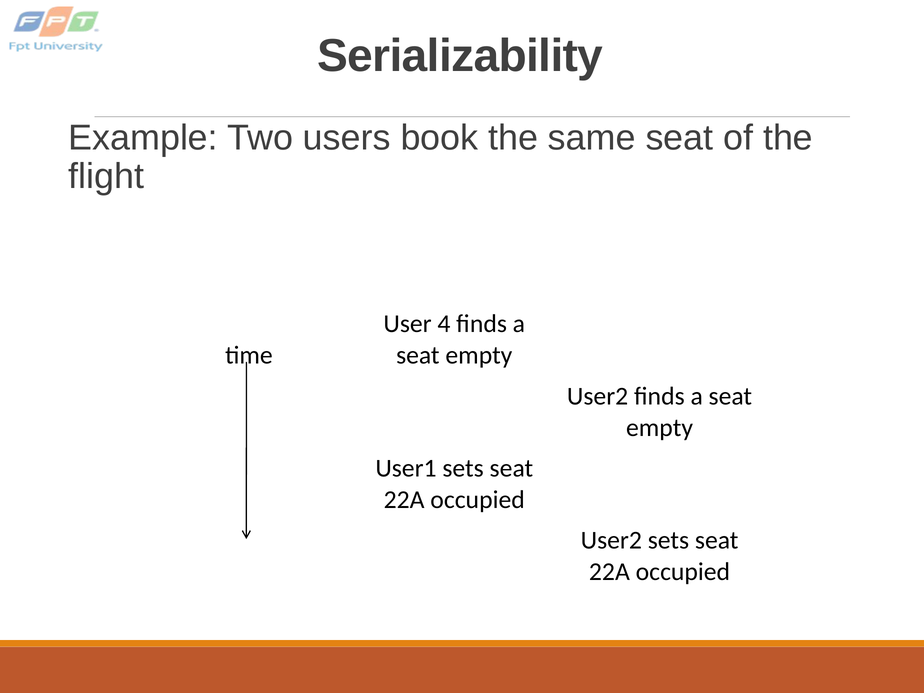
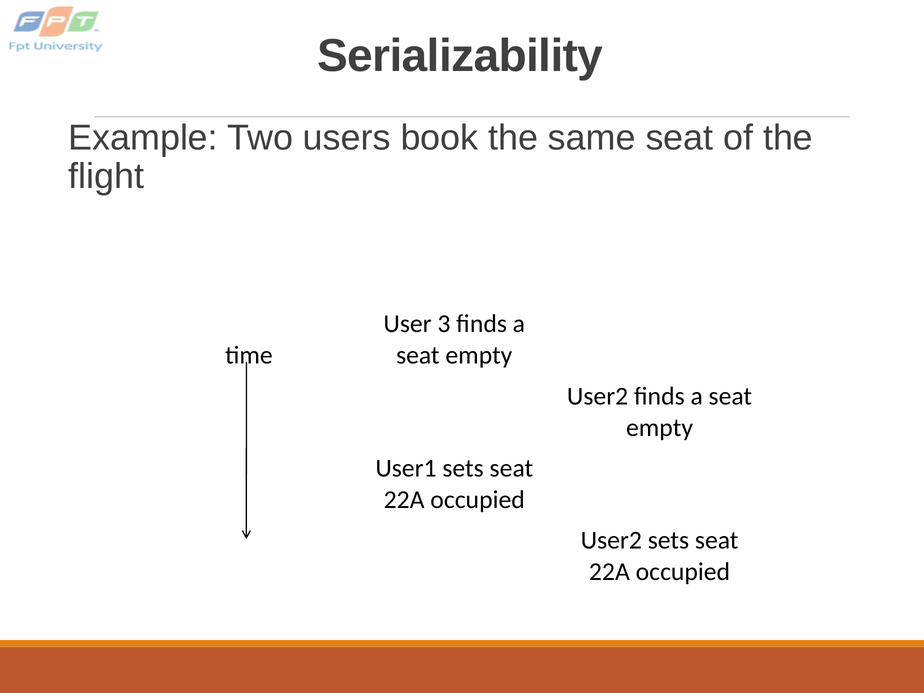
4: 4 -> 3 (444, 324)
